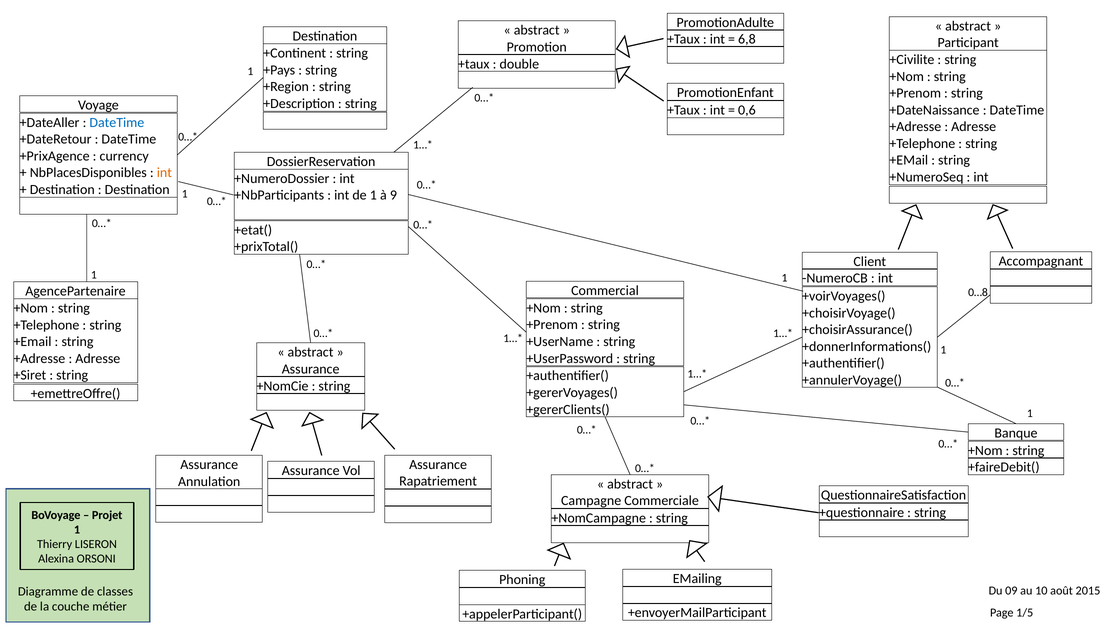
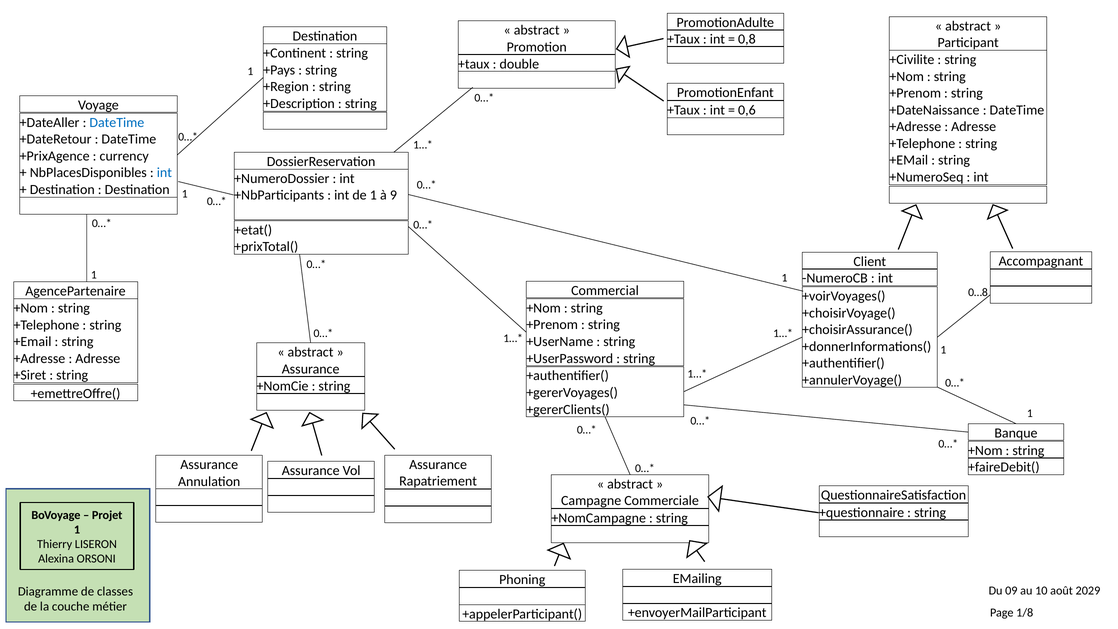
6,8: 6,8 -> 0,8 (747, 39)
int colour: orange -> blue (164, 173)
2015: 2015 -> 2029 (1088, 591)
1/5: 1/5 -> 1/8 (1025, 613)
